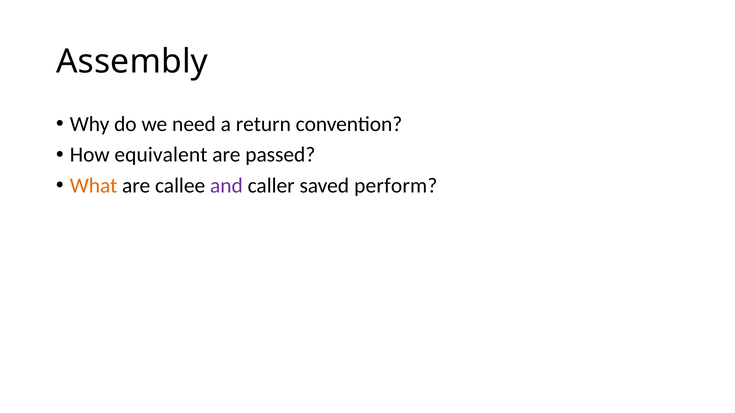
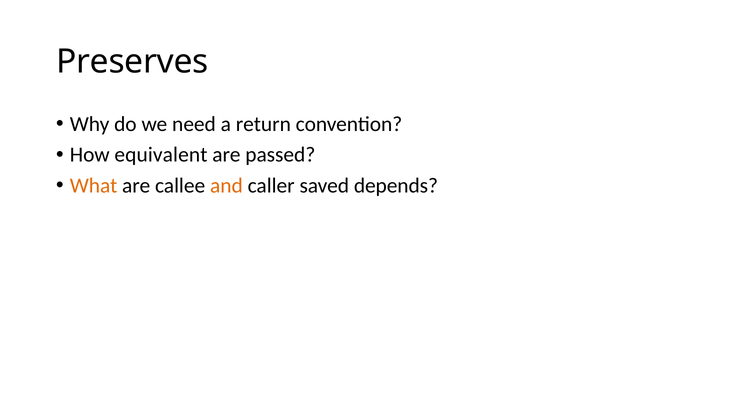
Assembly: Assembly -> Preserves (132, 62)
and colour: purple -> orange (226, 186)
perform: perform -> depends (396, 186)
